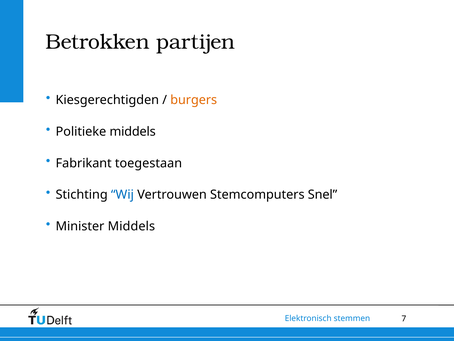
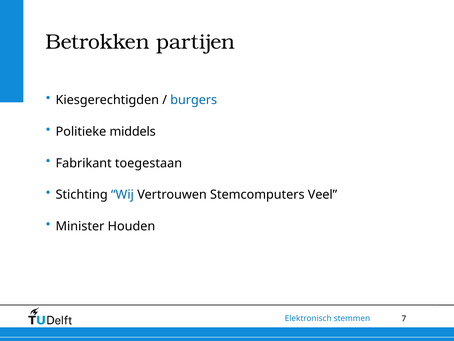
burgers colour: orange -> blue (194, 100)
Snel: Snel -> Veel (323, 194)
Minister Middels: Middels -> Houden (131, 226)
